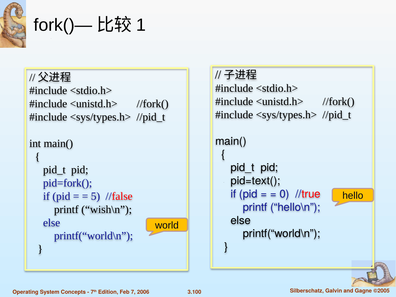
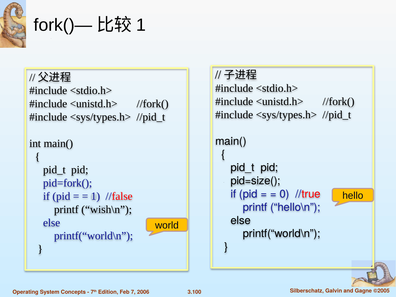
pid=text(: pid=text( -> pid=size( (256, 181)
5: 5 -> 1 (95, 196)
